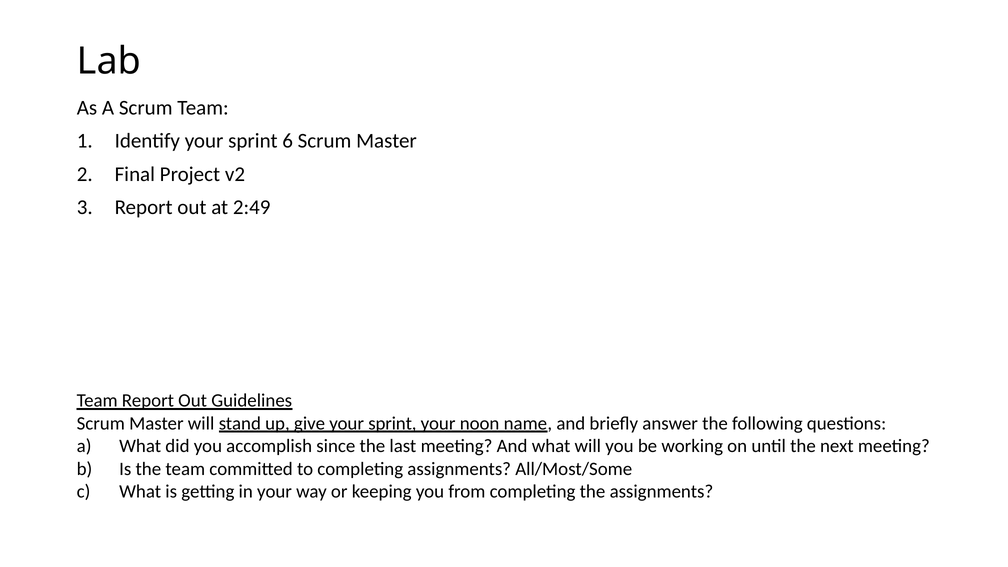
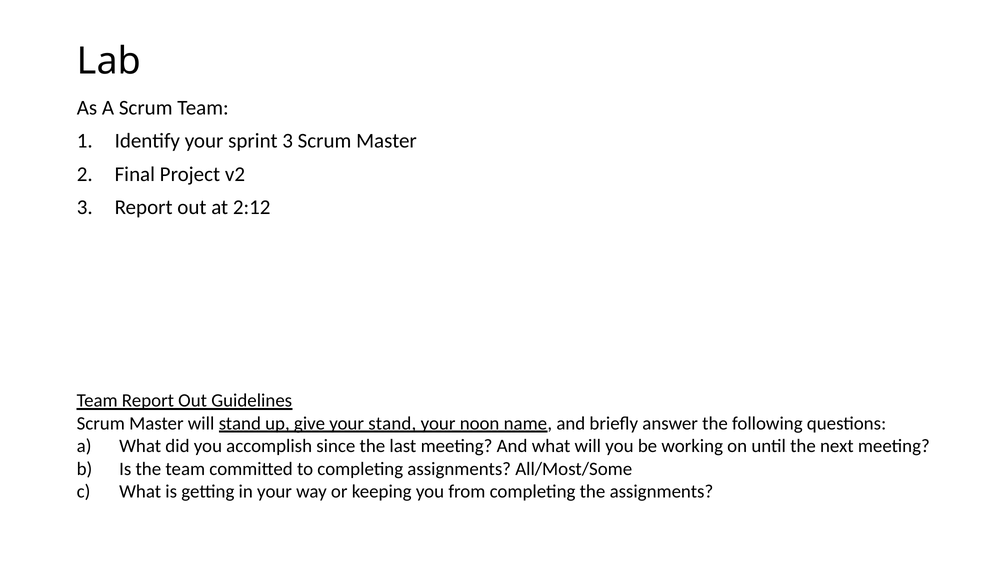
sprint 6: 6 -> 3 (288, 141)
2:49: 2:49 -> 2:12 (252, 207)
give your sprint: sprint -> stand (392, 423)
